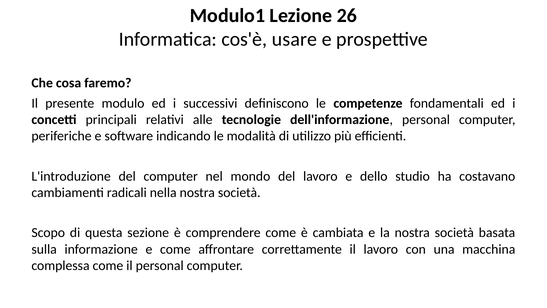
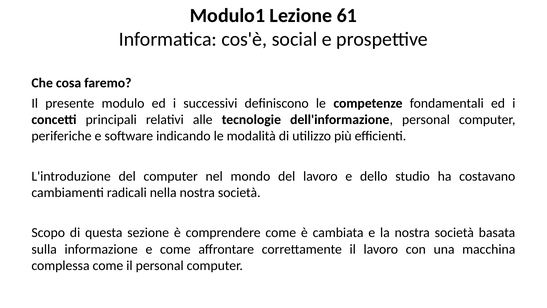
26: 26 -> 61 (347, 15)
usare: usare -> social (295, 39)
